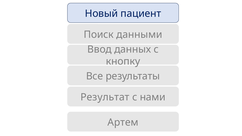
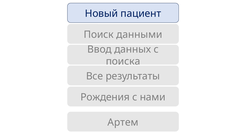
кнопку: кнопку -> поиска (123, 61)
Результат: Результат -> Рождения (105, 97)
